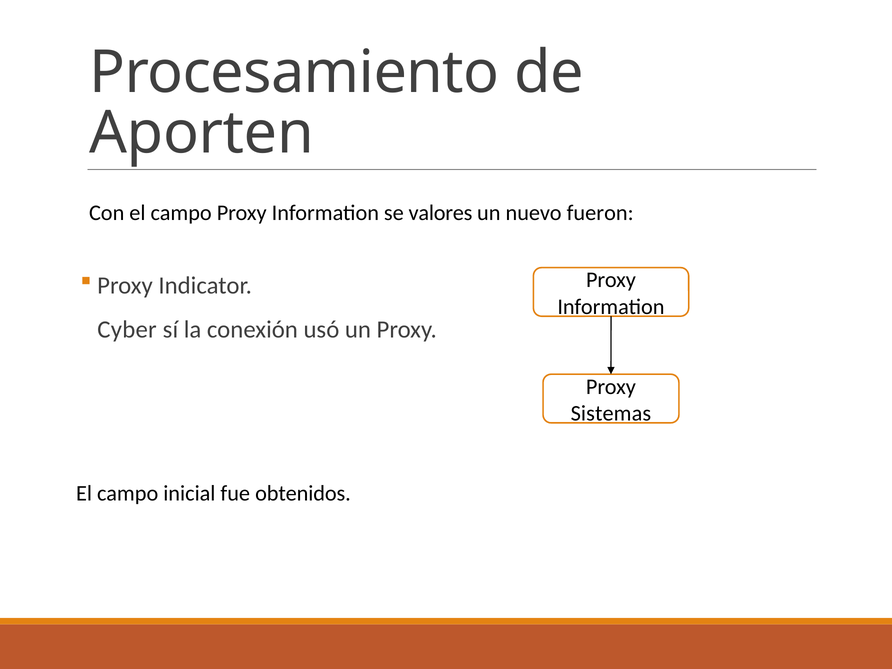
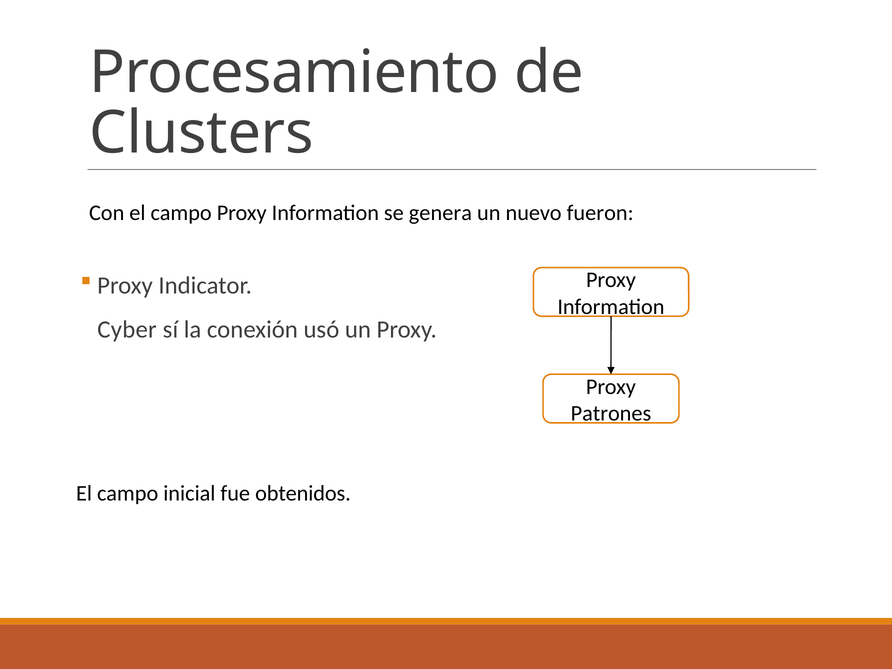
Aporten: Aporten -> Clusters (201, 133)
valores: valores -> genera (440, 213)
Sistemas: Sistemas -> Patrones (611, 413)
